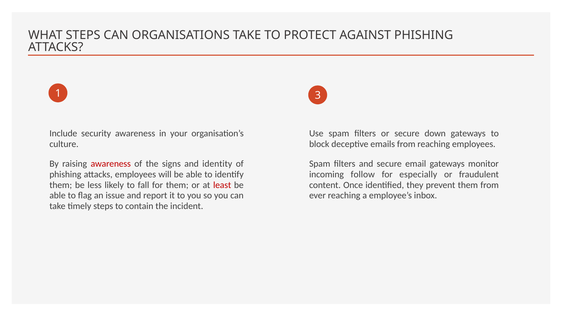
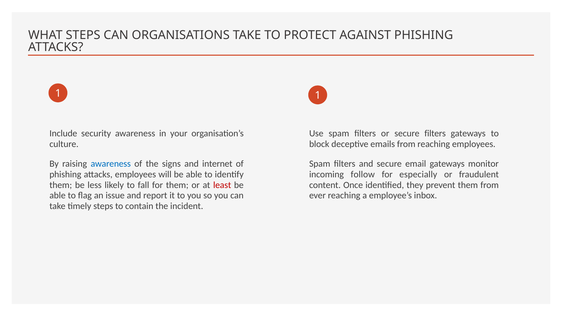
1 3: 3 -> 1 (318, 95)
secure down: down -> filters (435, 133)
awareness colour: red -> blue (111, 164)
identity: identity -> internet (217, 164)
